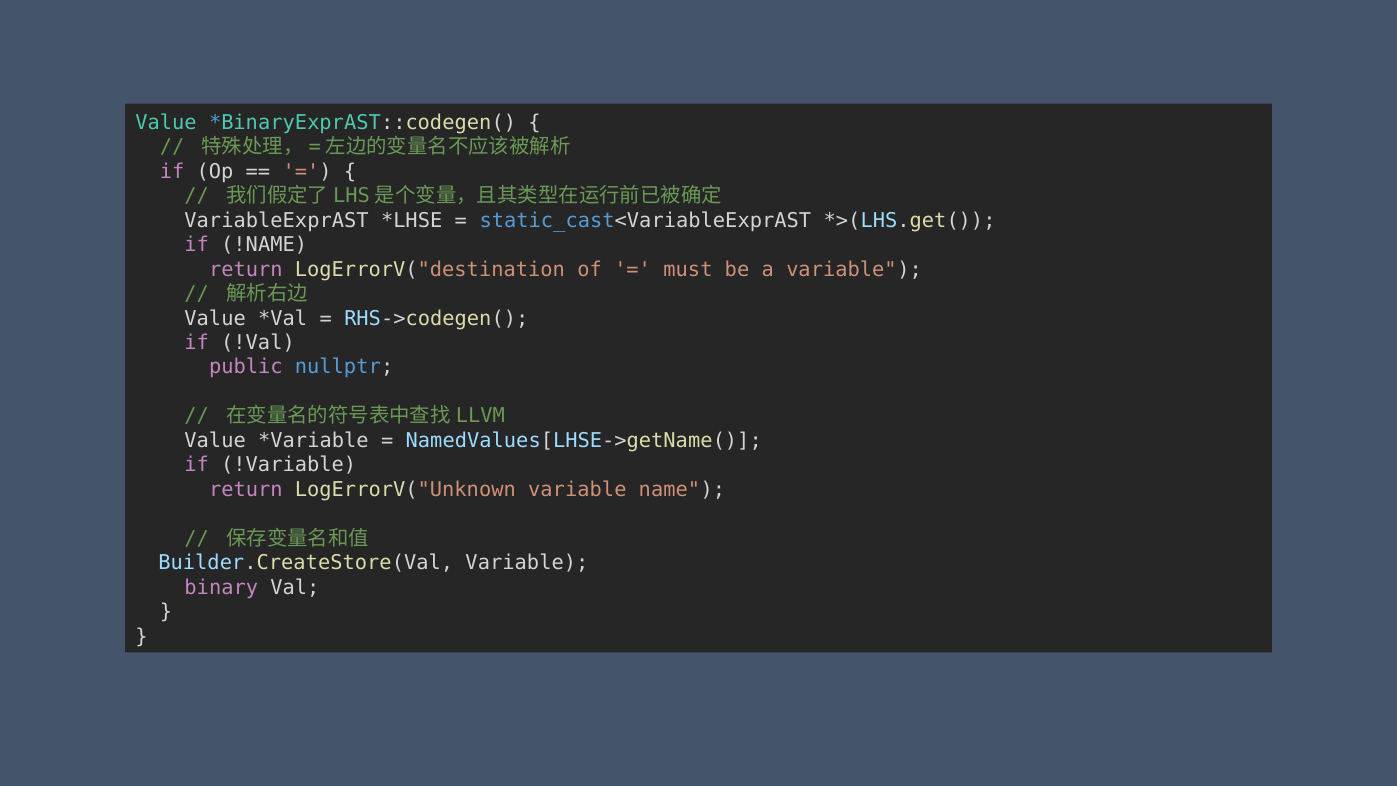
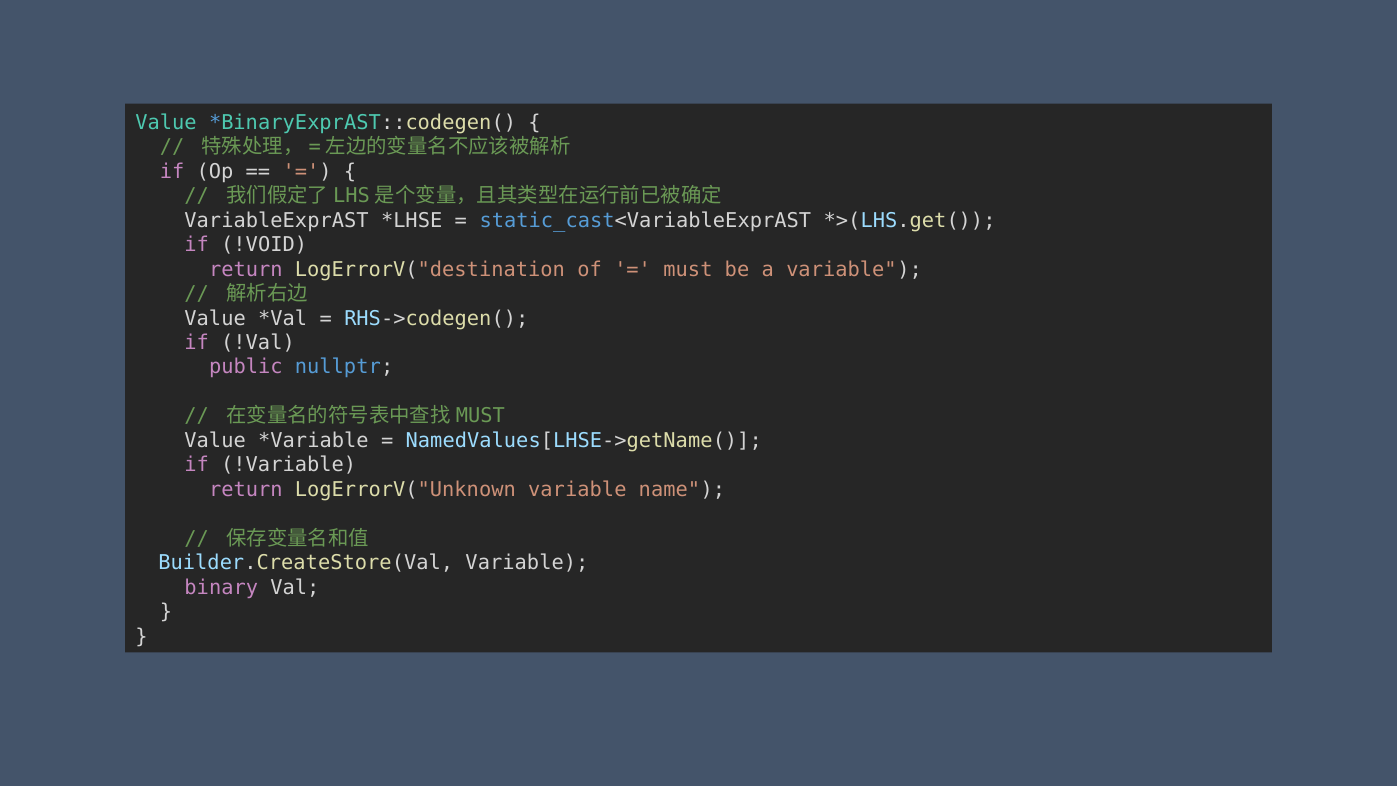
!NAME: !NAME -> !VOID (264, 245)
LLVM: LLVM -> MUST (480, 416)
